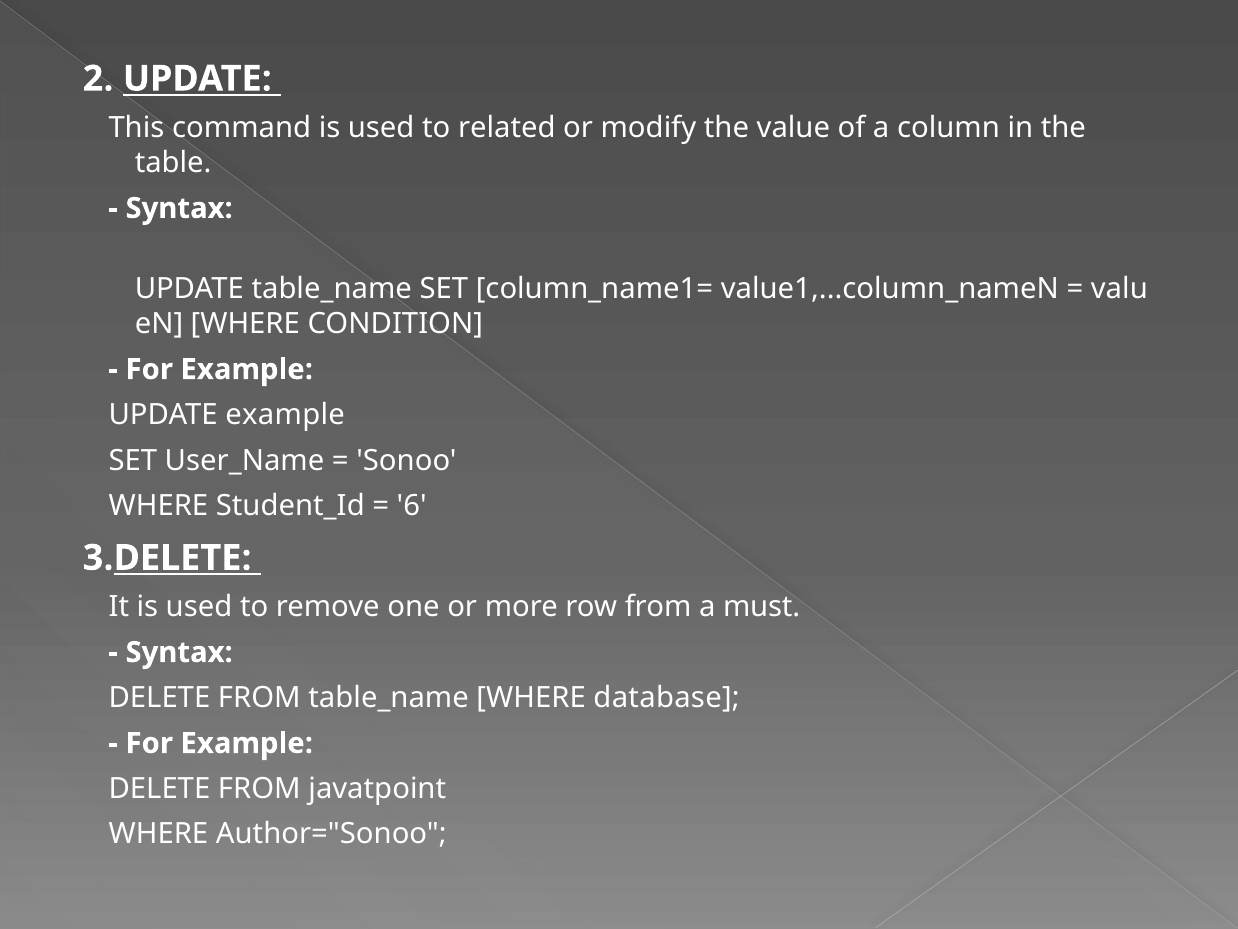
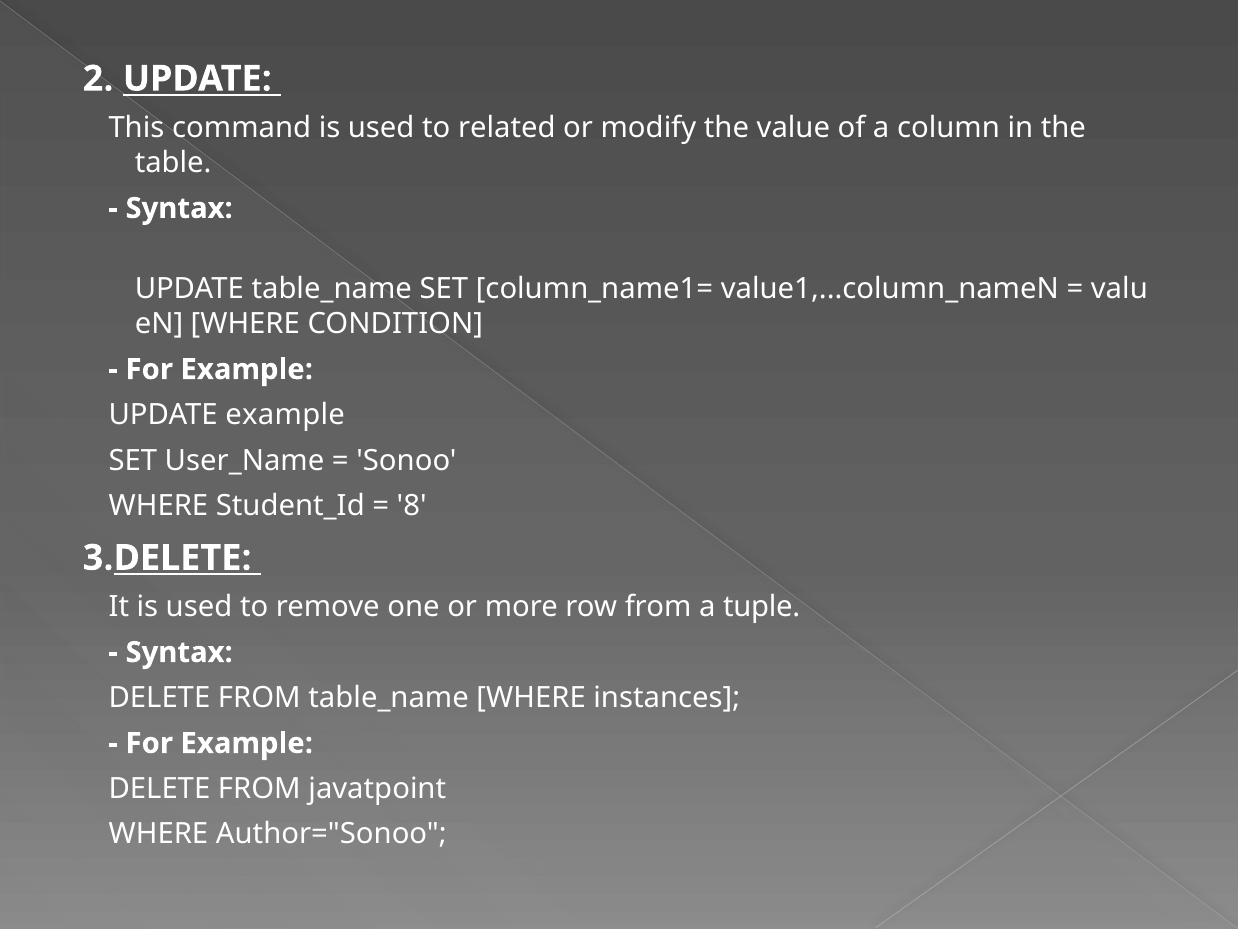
6: 6 -> 8 (412, 506)
must: must -> tuple (762, 607)
database: database -> instances (667, 698)
